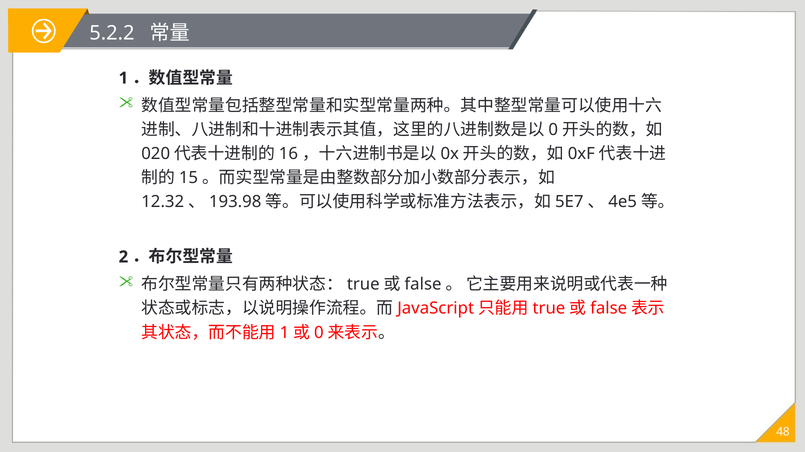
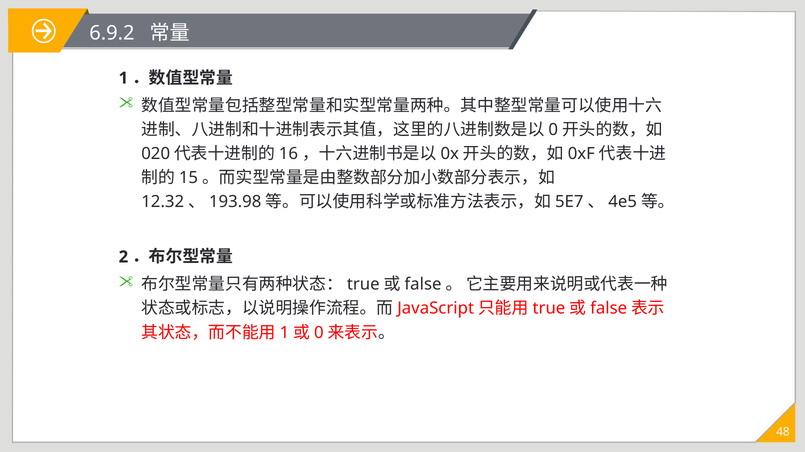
5.2.2: 5.2.2 -> 6.9.2 (112, 33)
